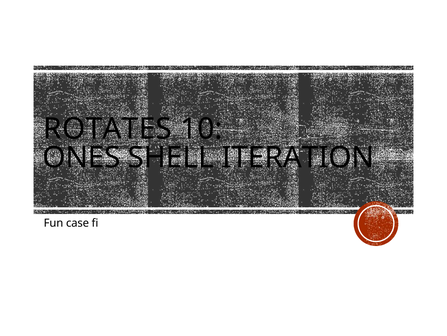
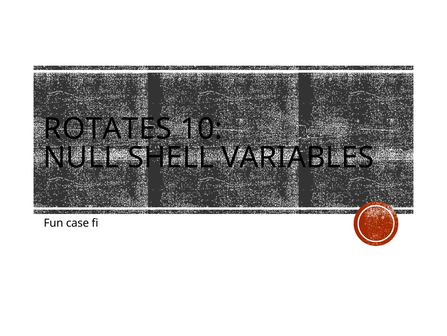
ONES: ONES -> NULL (81, 157)
ITERATION: ITERATION -> VARIABLES (298, 157)
